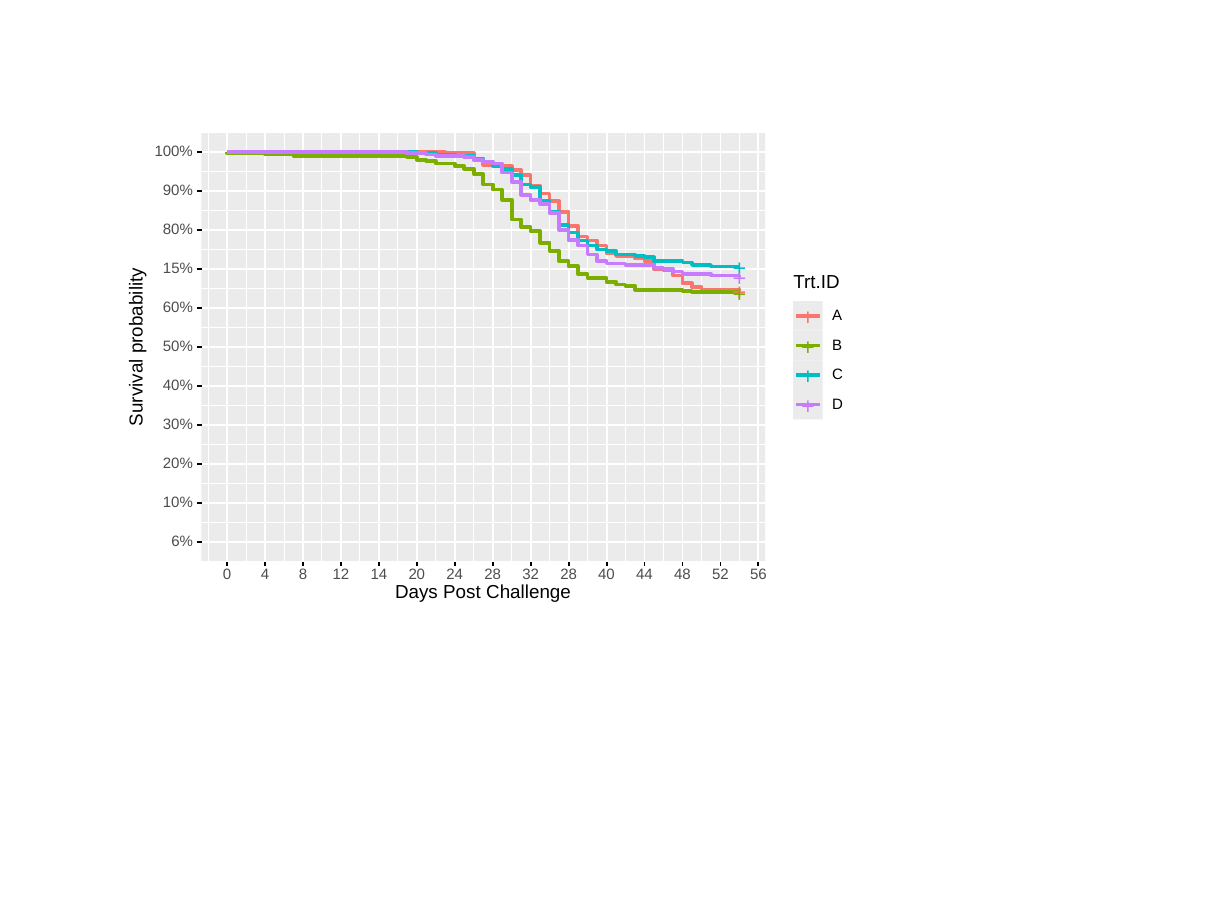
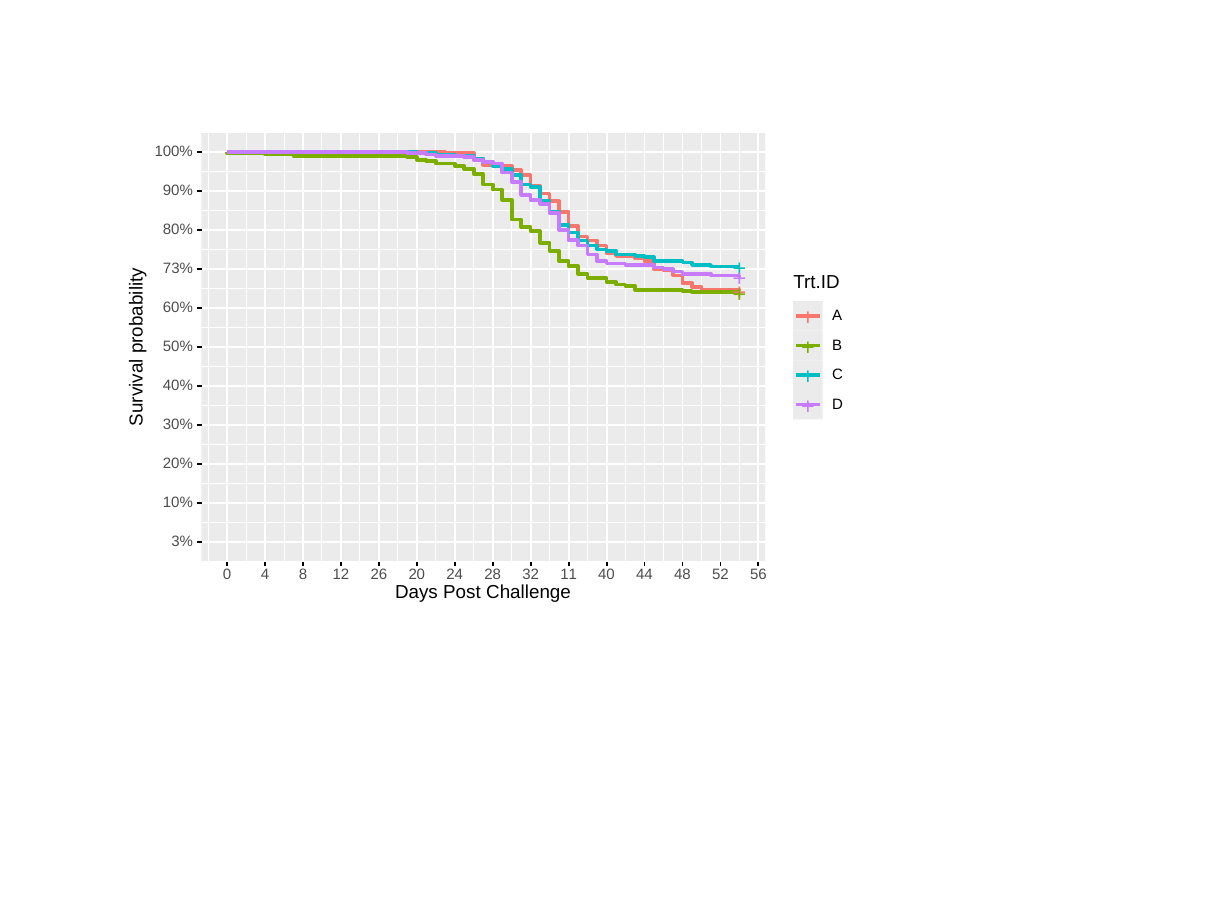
15%: 15% -> 73% (178, 268)
6%: 6% -> 3% (182, 541)
14: 14 -> 26 (379, 575)
32 28: 28 -> 11 (569, 575)
